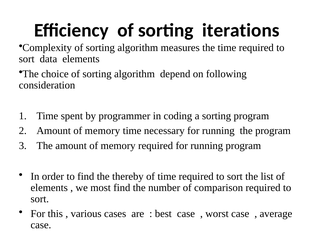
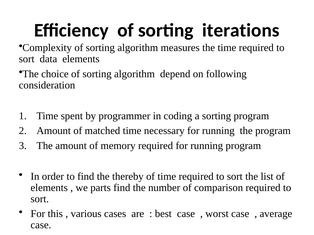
memory: memory -> matched (102, 131)
most: most -> parts (101, 188)
